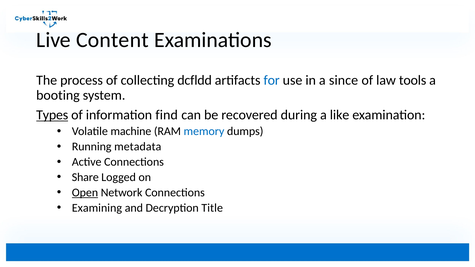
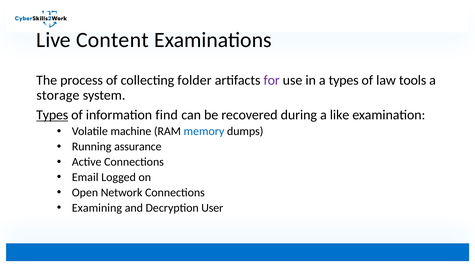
dcfldd: dcfldd -> folder (194, 80)
for colour: blue -> purple (272, 80)
a since: since -> types (344, 80)
booting: booting -> storage (58, 95)
metadata: metadata -> assurance (138, 147)
Share: Share -> Email (85, 177)
Open underline: present -> none (85, 193)
Title: Title -> User (212, 208)
